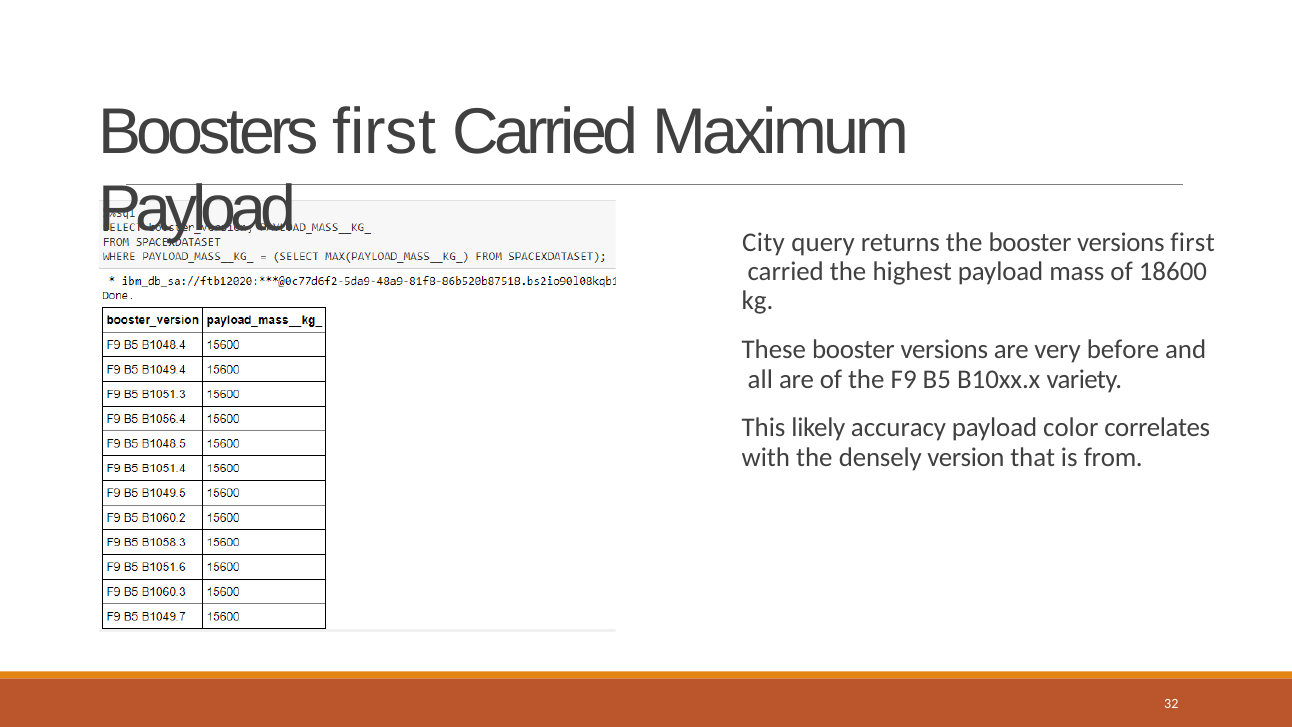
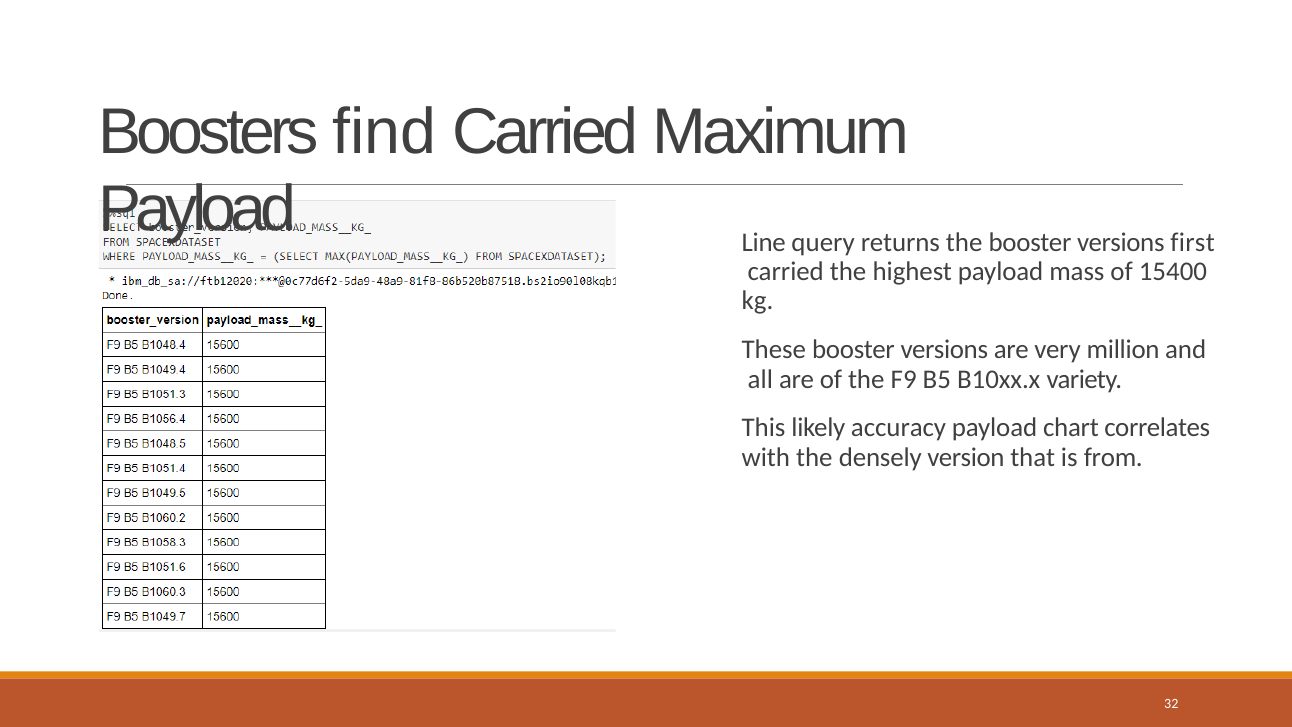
Boosters first: first -> find (384, 132)
City: City -> Line (764, 242)
18600: 18600 -> 15400 (1173, 271)
before: before -> million (1123, 350)
color: color -> chart (1071, 428)
